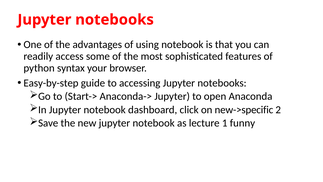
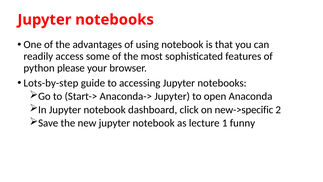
syntax: syntax -> please (71, 68)
Easy-by-step: Easy-by-step -> Lots-by-step (51, 83)
